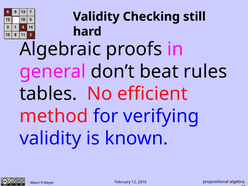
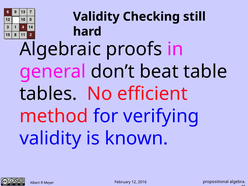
rules: rules -> table (205, 71)
